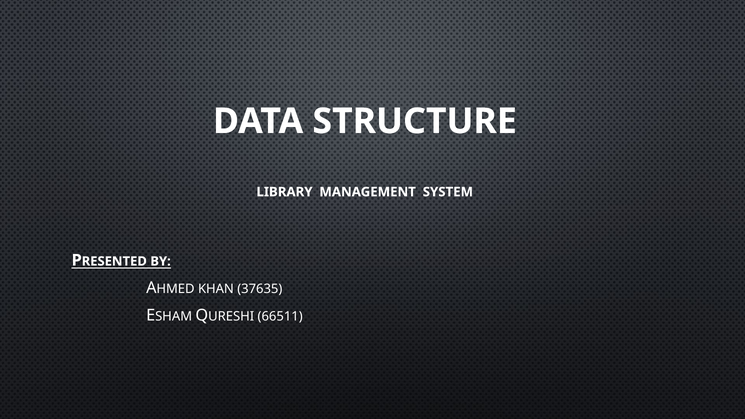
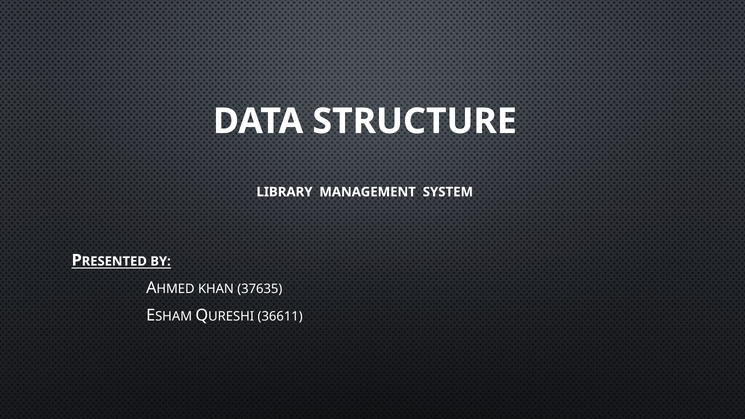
66511: 66511 -> 36611 (280, 316)
